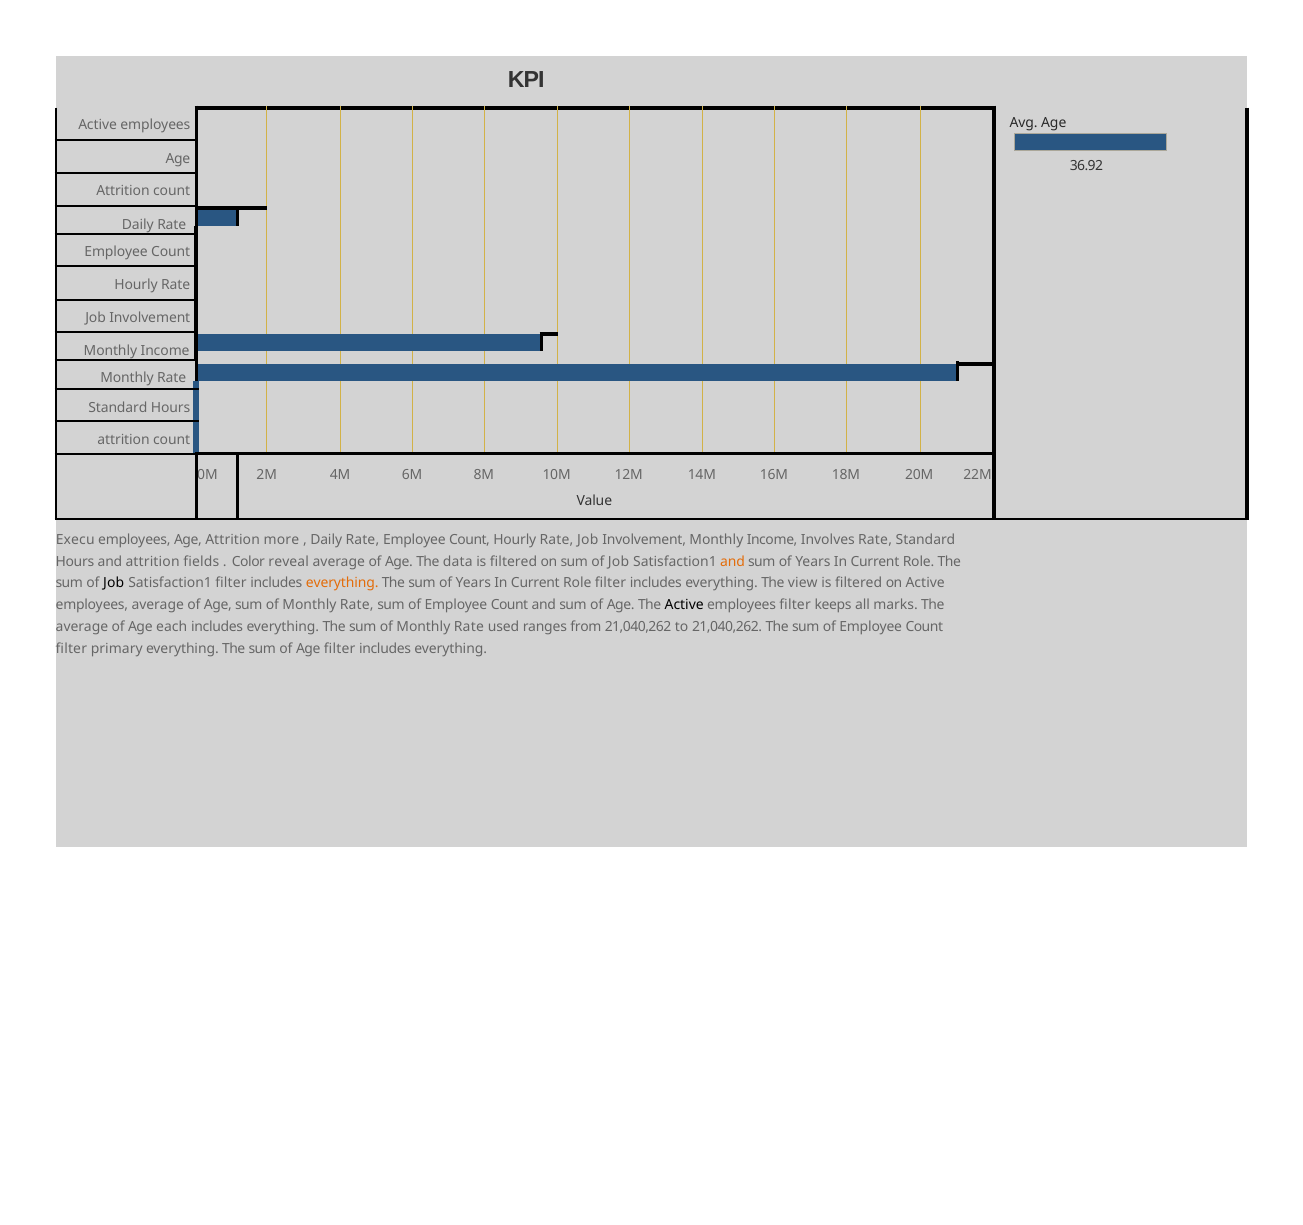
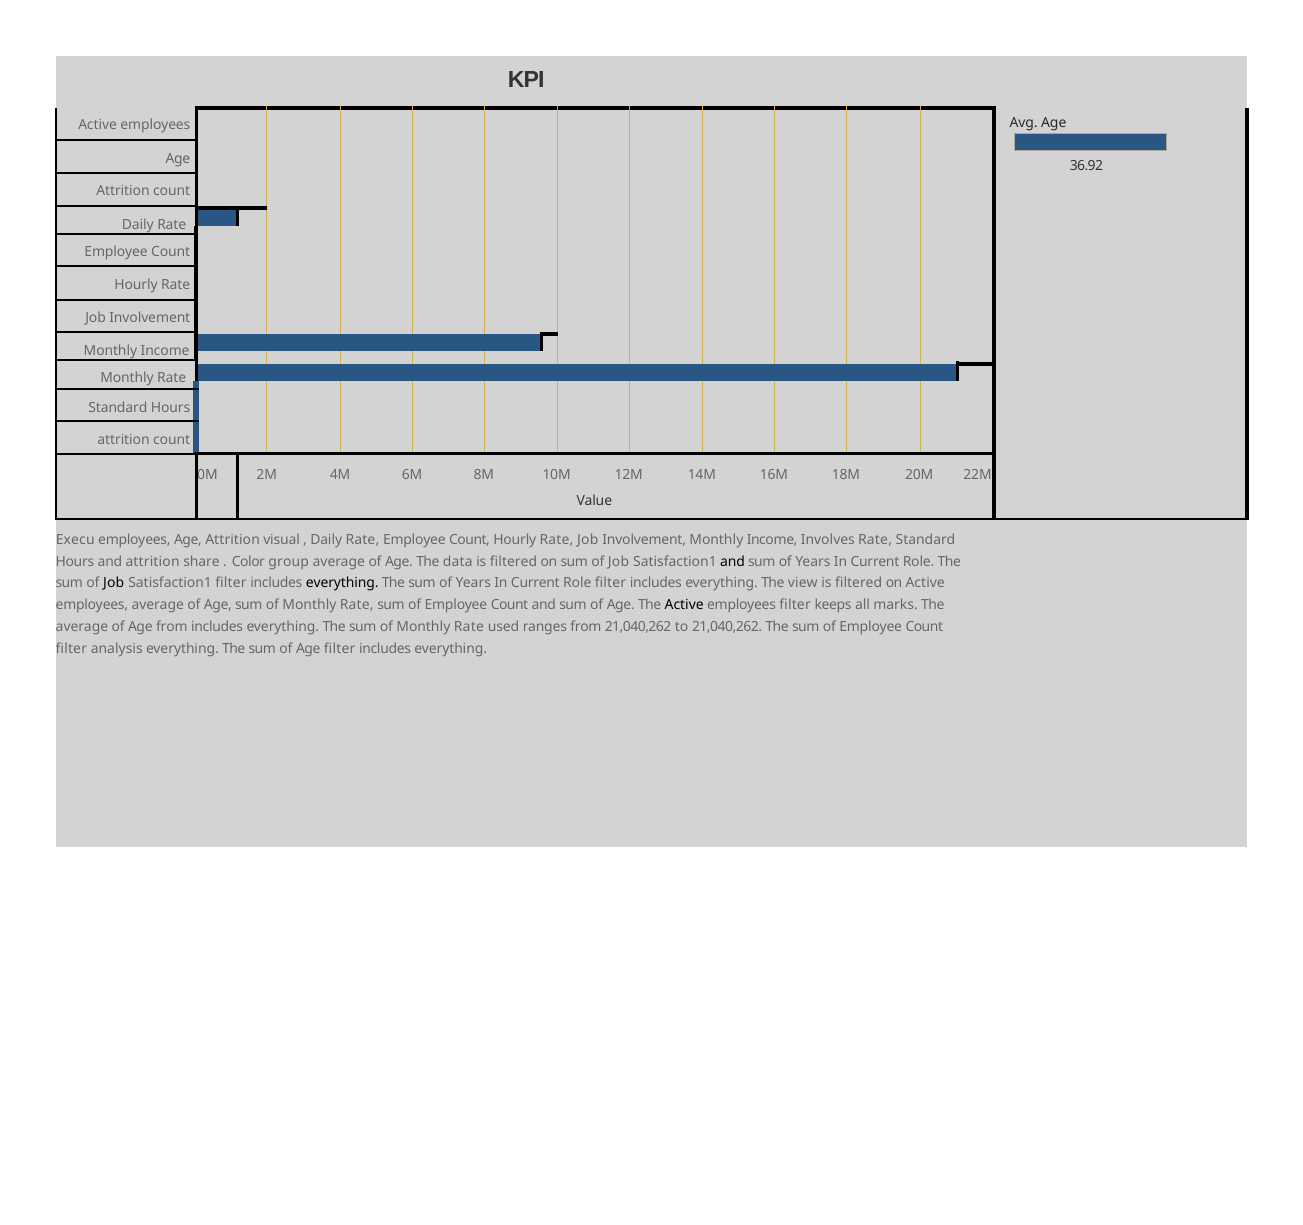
more: more -> visual (282, 540)
fields: fields -> share (201, 562)
reveal: reveal -> group (289, 562)
and colour: orange -> black (732, 562)
everything colour: orange -> black (342, 584)
Age each: each -> from (172, 627)
primary: primary -> analysis (117, 649)
